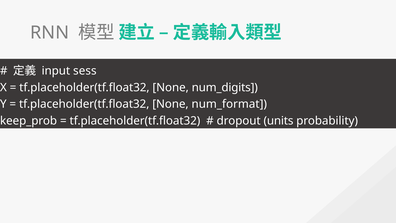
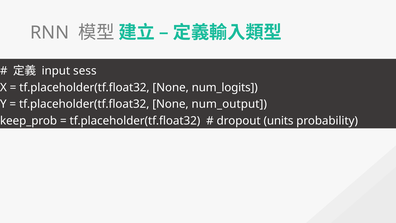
num_digits: num_digits -> num_logits (225, 87)
num_format: num_format -> num_output (229, 104)
